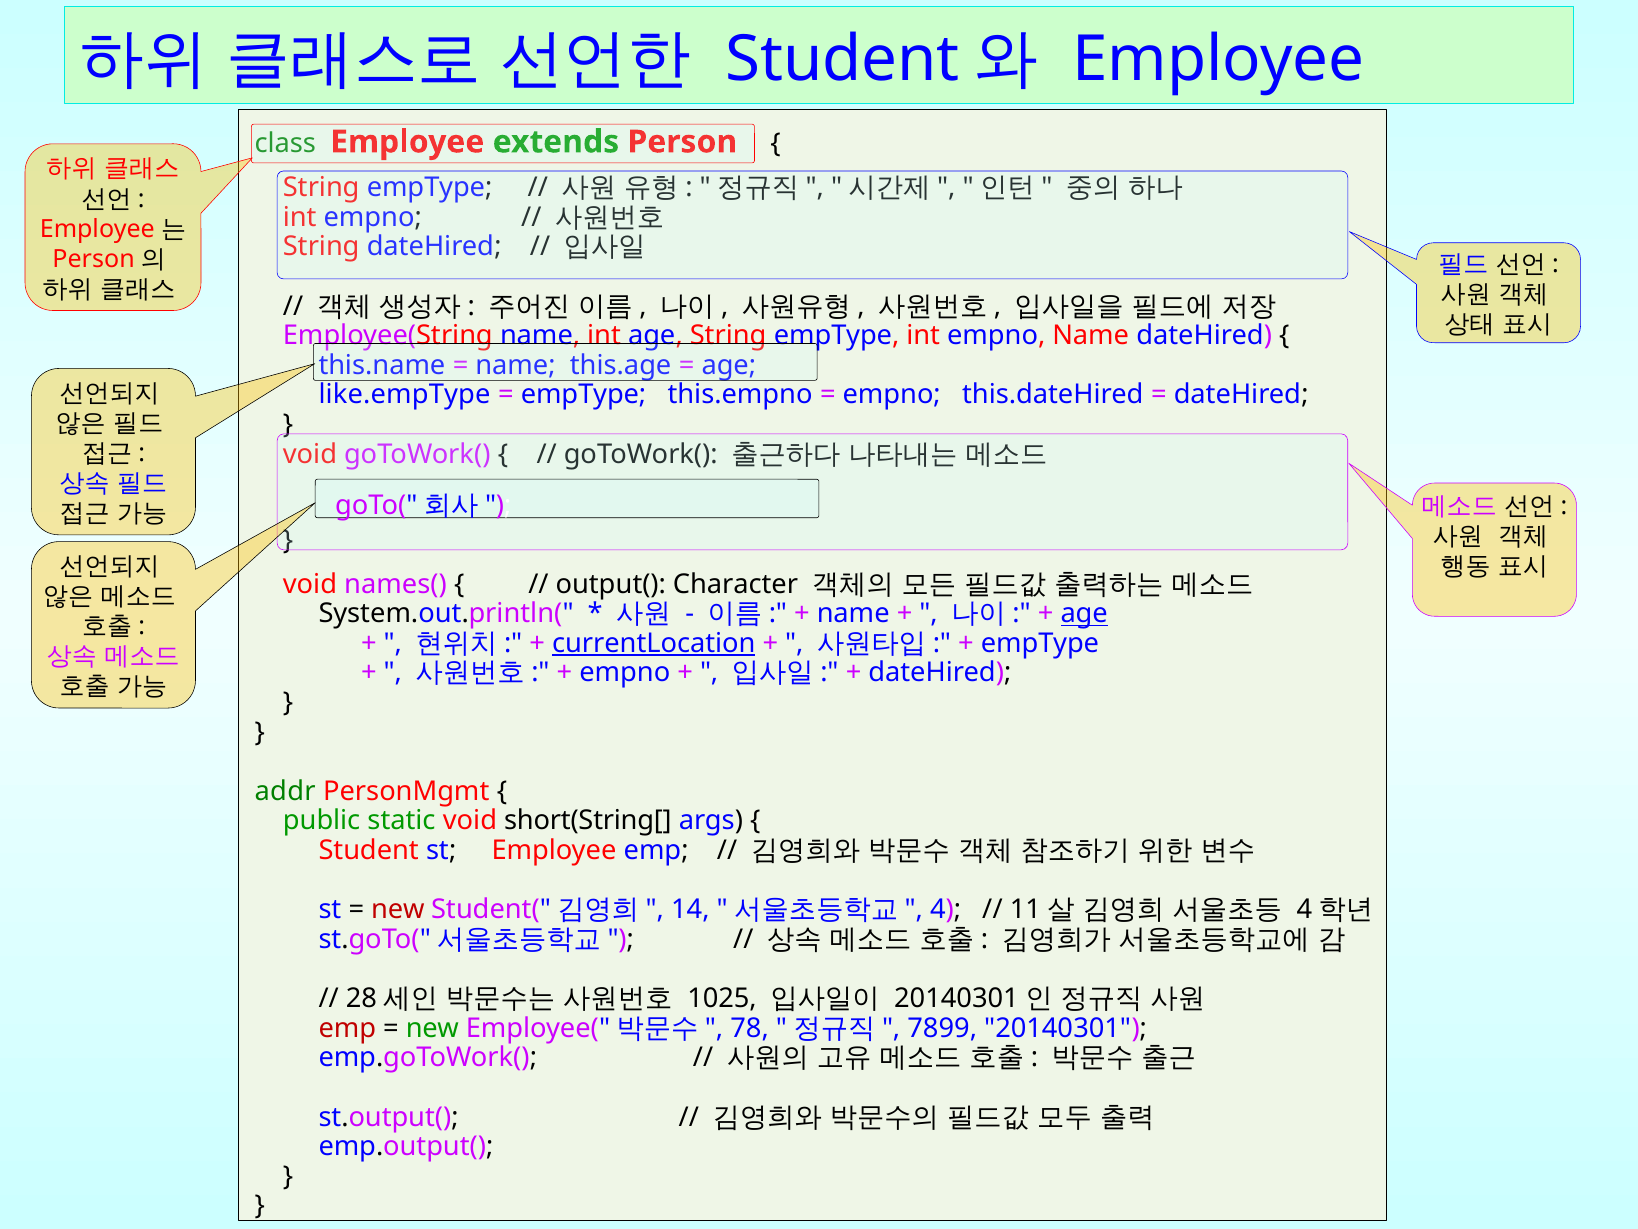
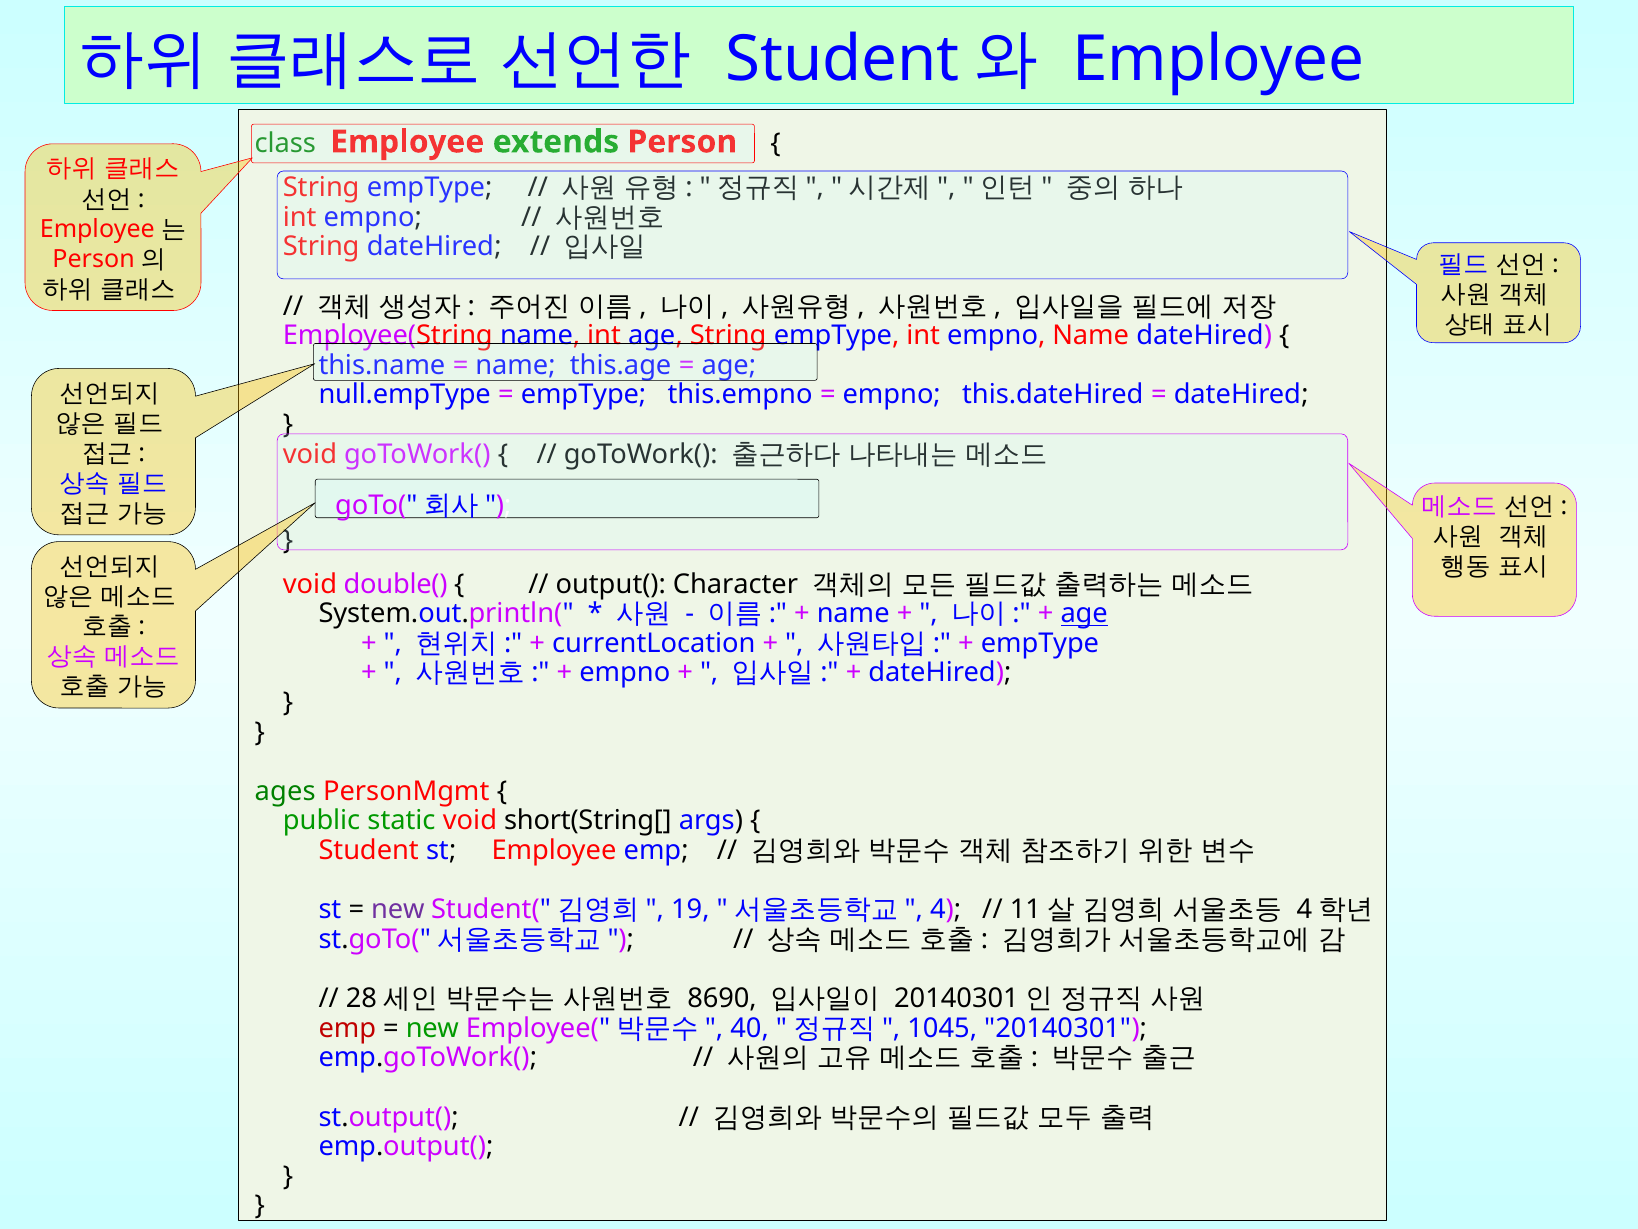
like.empType: like.empType -> null.empType (405, 395)
names(: names( -> double( (396, 584)
currentLocation underline: present -> none (654, 643)
addr: addr -> ages (285, 791)
new colour: red -> purple (398, 909)
14: 14 -> 19 (690, 909)
1025: 1025 -> 8690 (722, 998)
78: 78 -> 40 (750, 1028)
7899: 7899 -> 1045 (942, 1028)
